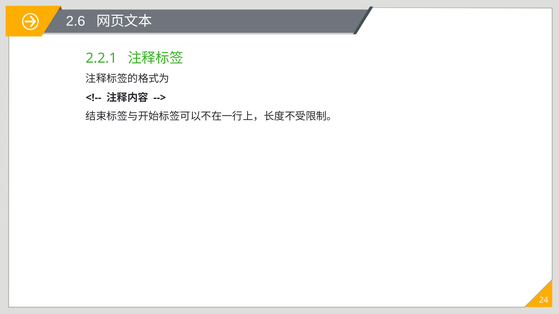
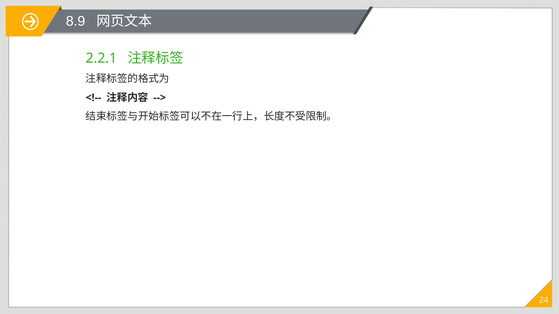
2.6: 2.6 -> 8.9 (76, 21)
